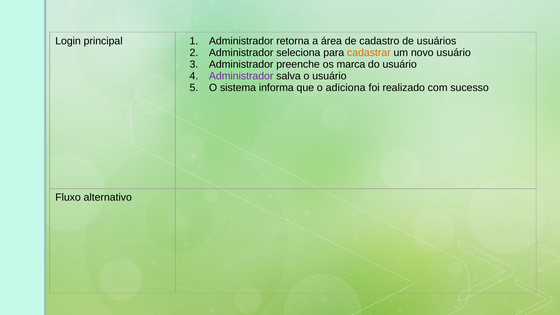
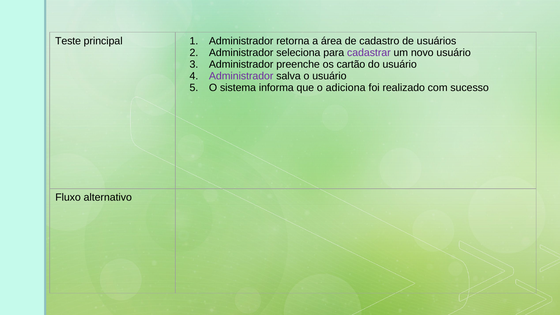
Login: Login -> Teste (68, 41)
cadastrar colour: orange -> purple (369, 53)
marca: marca -> cartão (351, 64)
